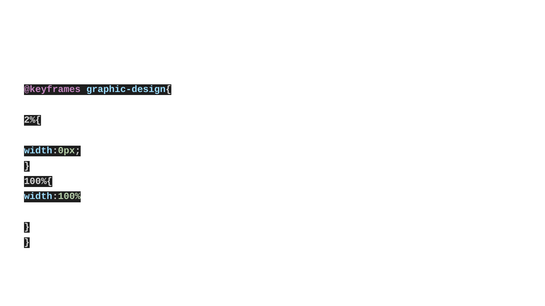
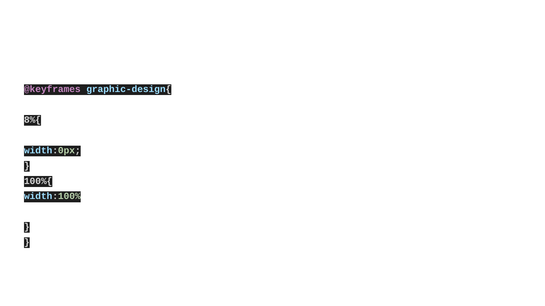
2%{: 2%{ -> 8%{ (33, 120)
